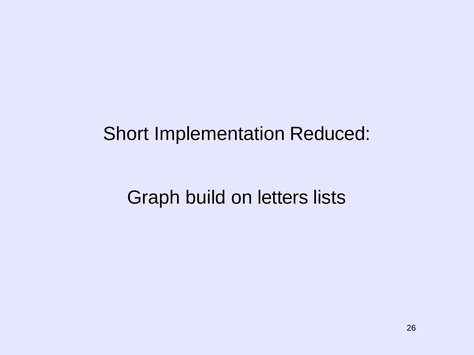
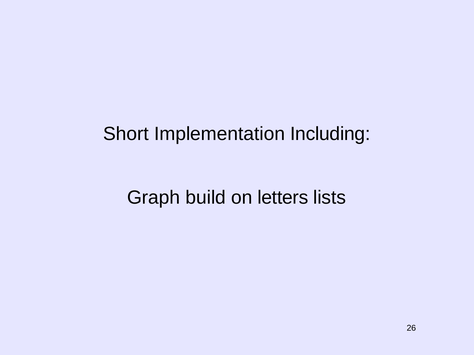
Reduced: Reduced -> Including (330, 134)
